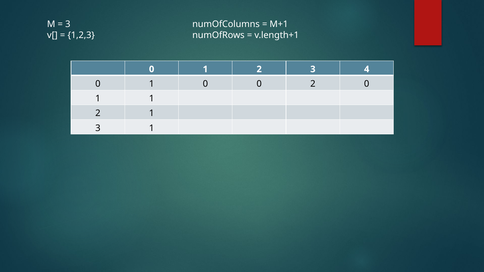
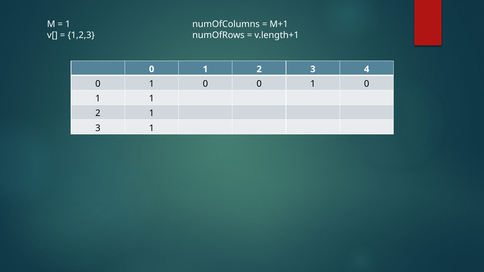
3: 3 -> 1 (68, 24)
0 0 2: 2 -> 1 (313, 84)
